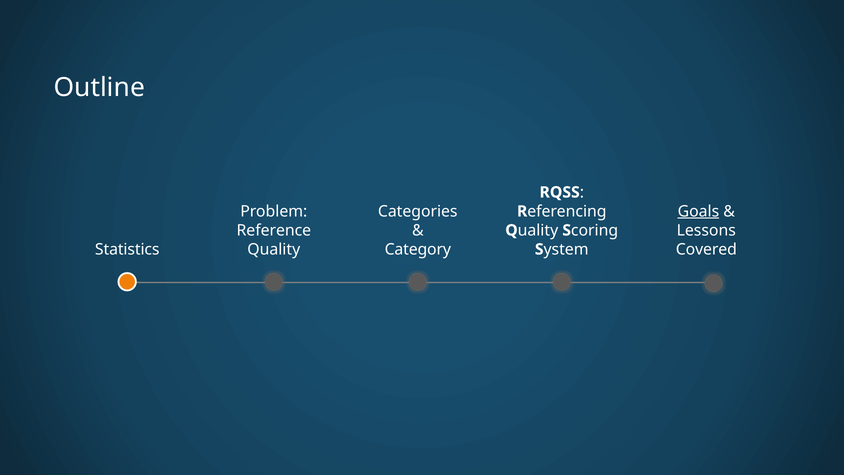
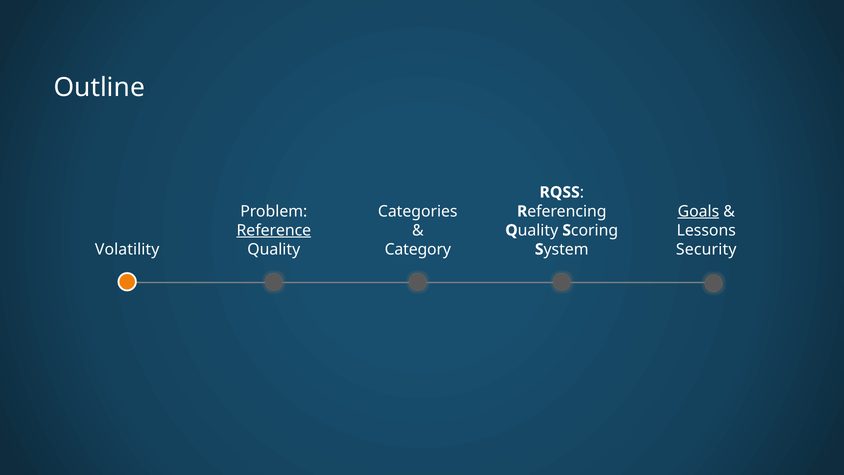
Reference underline: none -> present (274, 230)
Statistics: Statistics -> Volatility (127, 249)
Covered: Covered -> Security (706, 249)
